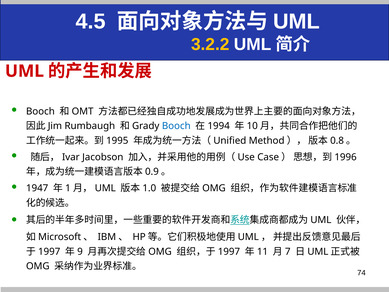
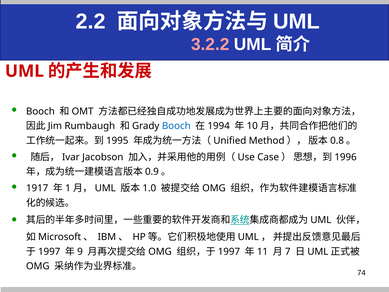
4.5: 4.5 -> 2.2 (91, 21)
3.2.2 colour: yellow -> pink (210, 44)
1947: 1947 -> 1917 (37, 188)
